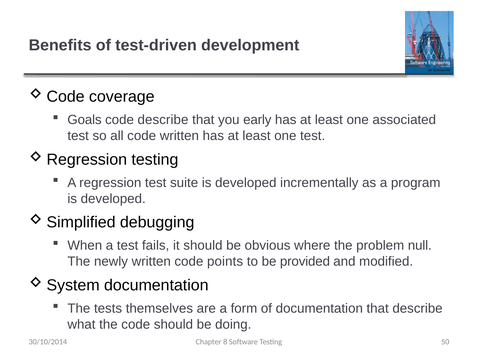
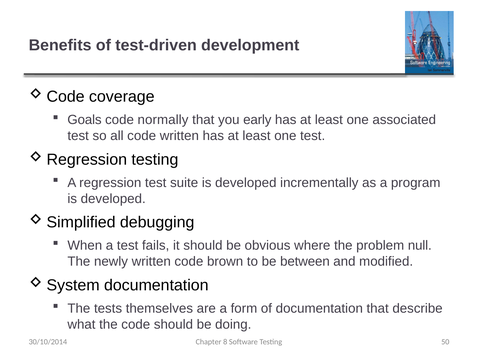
code describe: describe -> normally (163, 120)
points: points -> brown (225, 262)
provided: provided -> between (305, 262)
